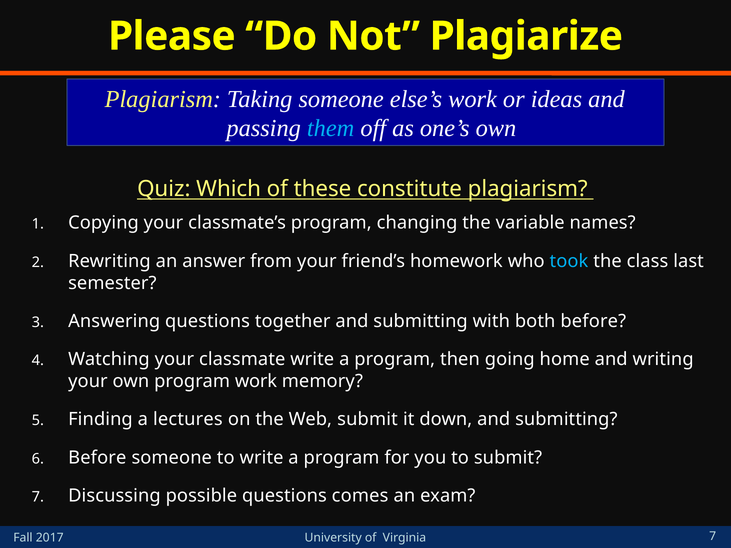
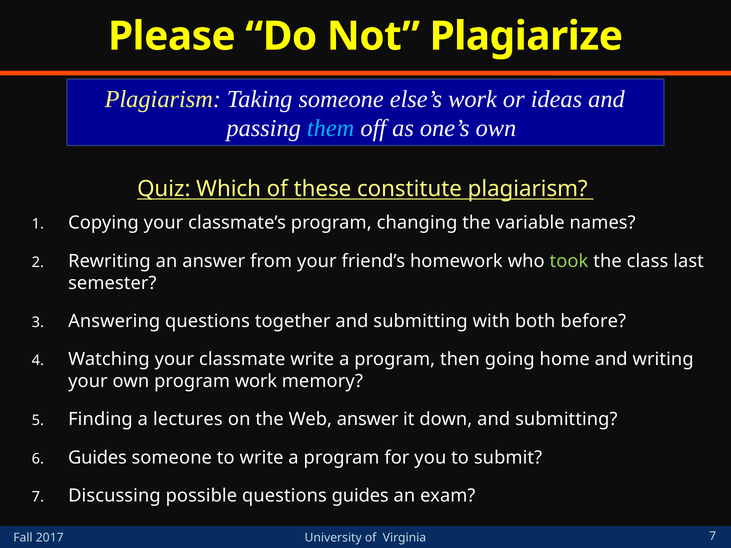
took colour: light blue -> light green (569, 261)
Web submit: submit -> answer (368, 420)
Before: Before -> Guides (97, 458)
questions comes: comes -> guides (360, 496)
